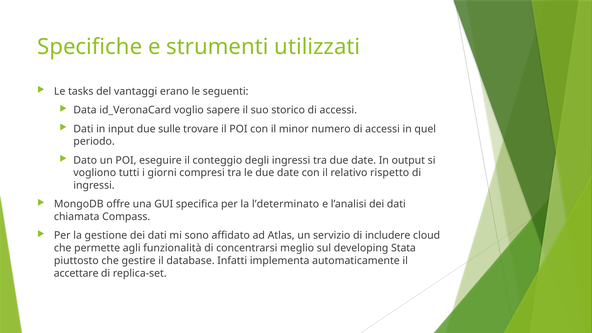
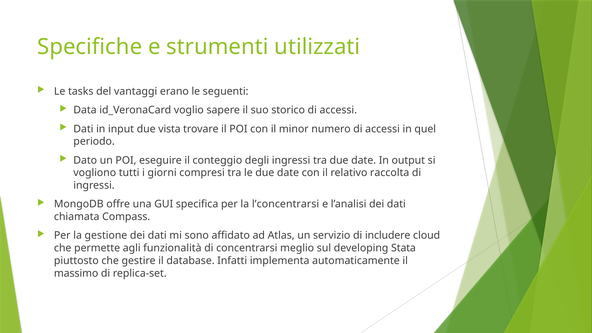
sulle: sulle -> vista (169, 129)
rispetto: rispetto -> raccolta (390, 173)
l’determinato: l’determinato -> l’concentrarsi (286, 204)
accettare: accettare -> massimo (76, 273)
